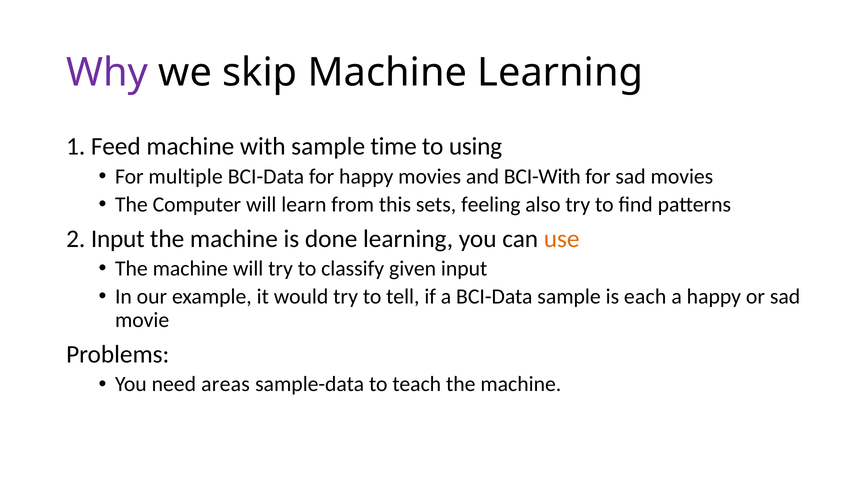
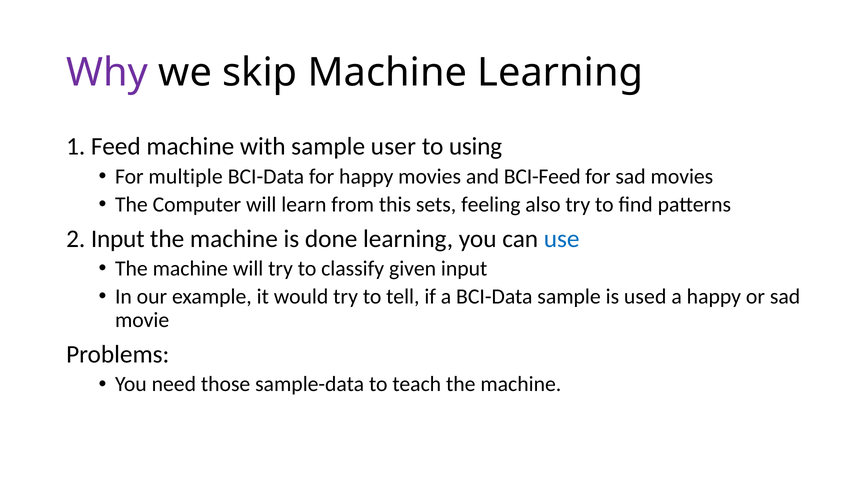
time: time -> user (393, 147)
BCI-With: BCI-With -> BCI-Feed (542, 177)
use colour: orange -> blue (562, 239)
each: each -> used (645, 297)
areas: areas -> those (226, 384)
